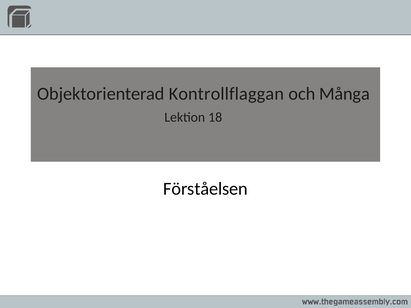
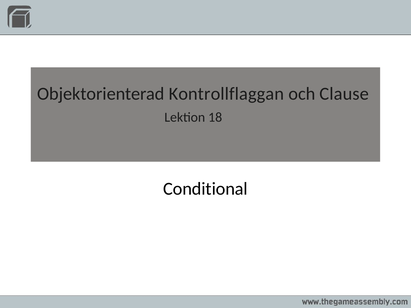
Många: Många -> Clause (344, 94)
Förståelsen: Förståelsen -> Conditional (206, 189)
